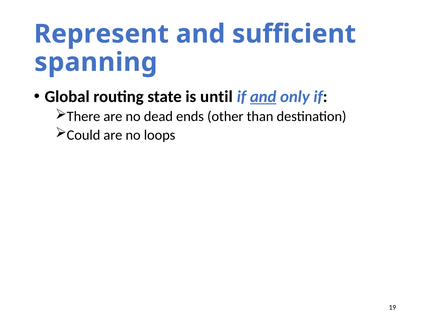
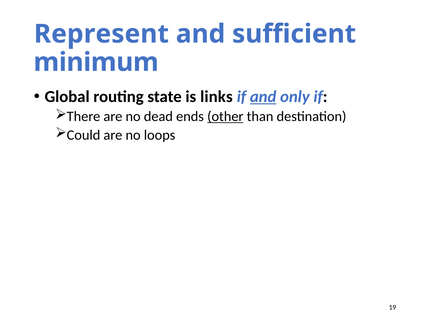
spanning: spanning -> minimum (96, 62)
until: until -> links (216, 97)
other underline: none -> present (225, 117)
